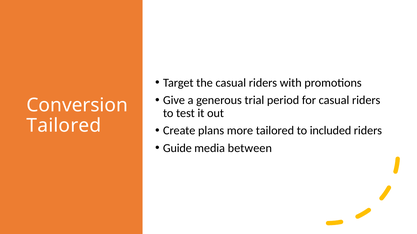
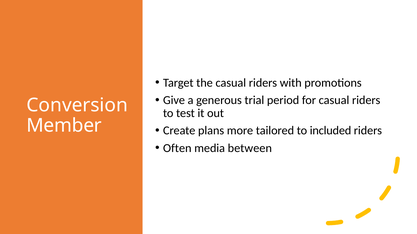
Tailored: Tailored -> Member (64, 126)
Guide: Guide -> Often (177, 148)
